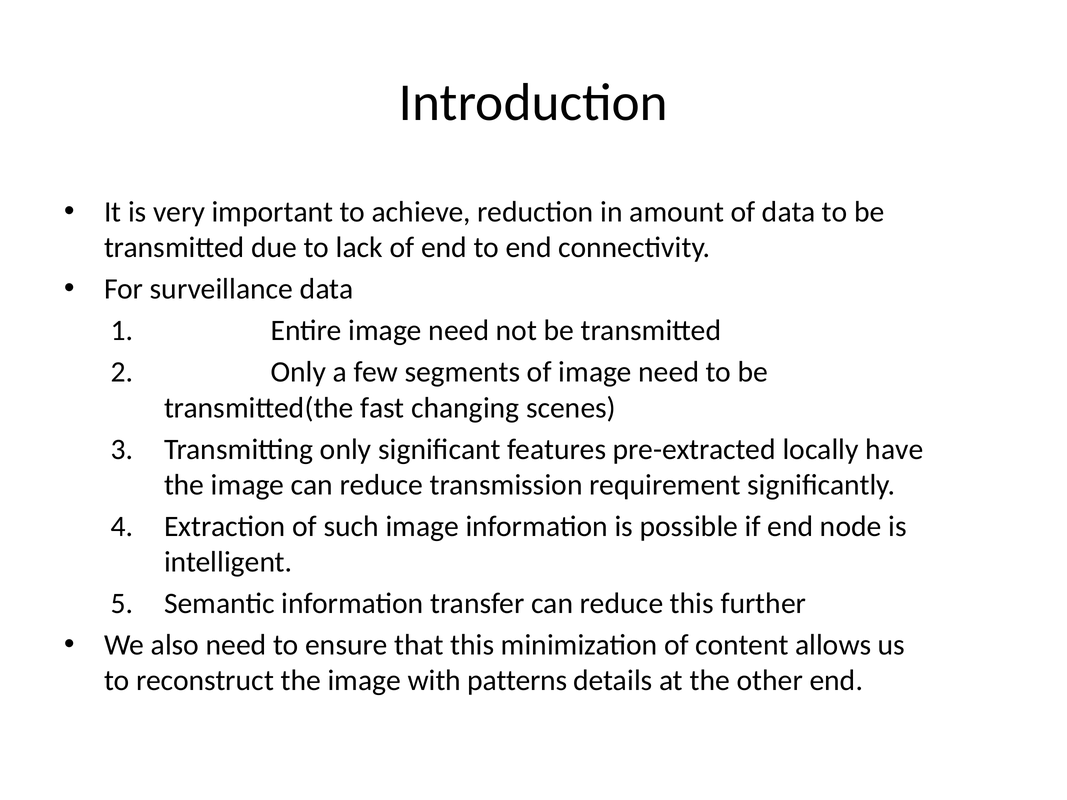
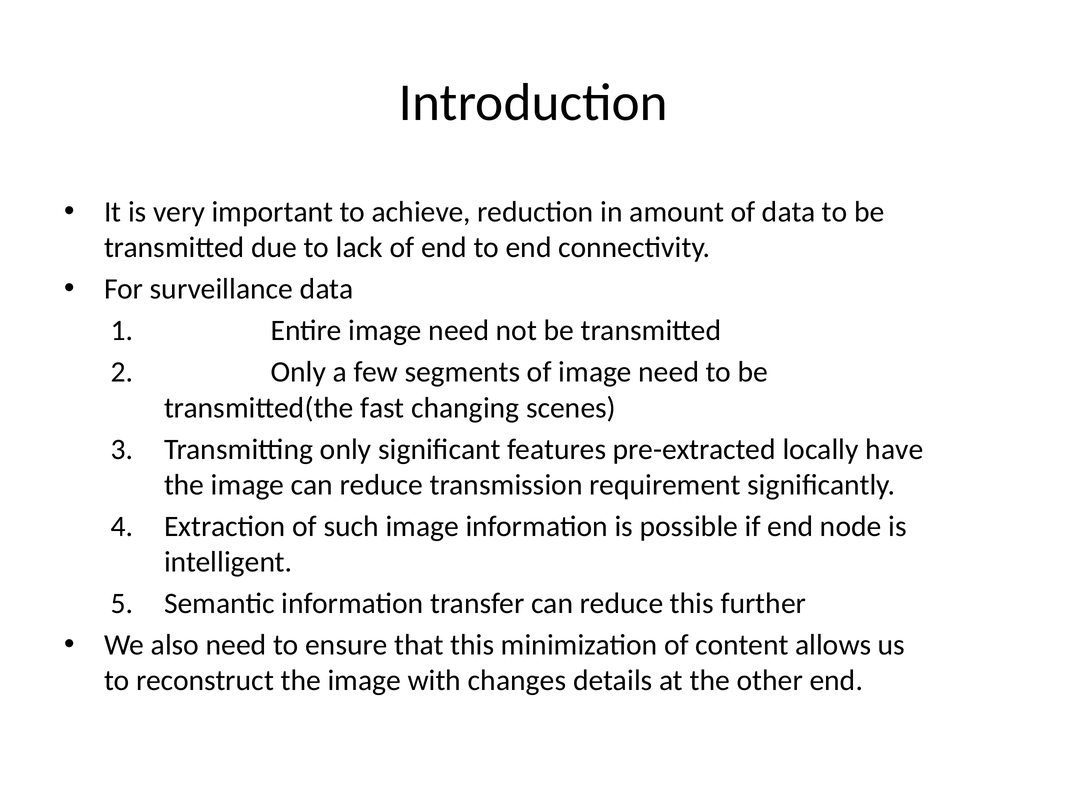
patterns: patterns -> changes (517, 681)
